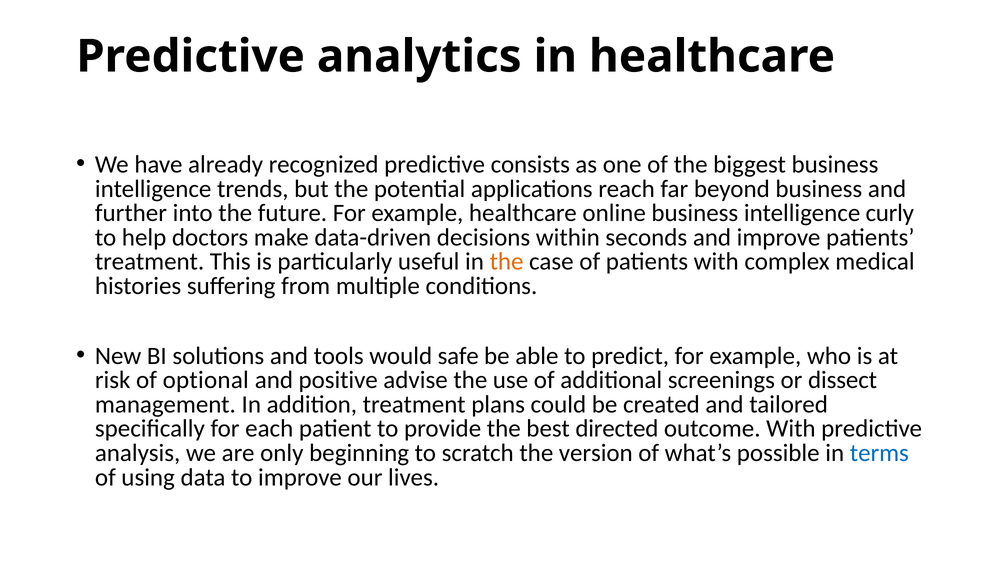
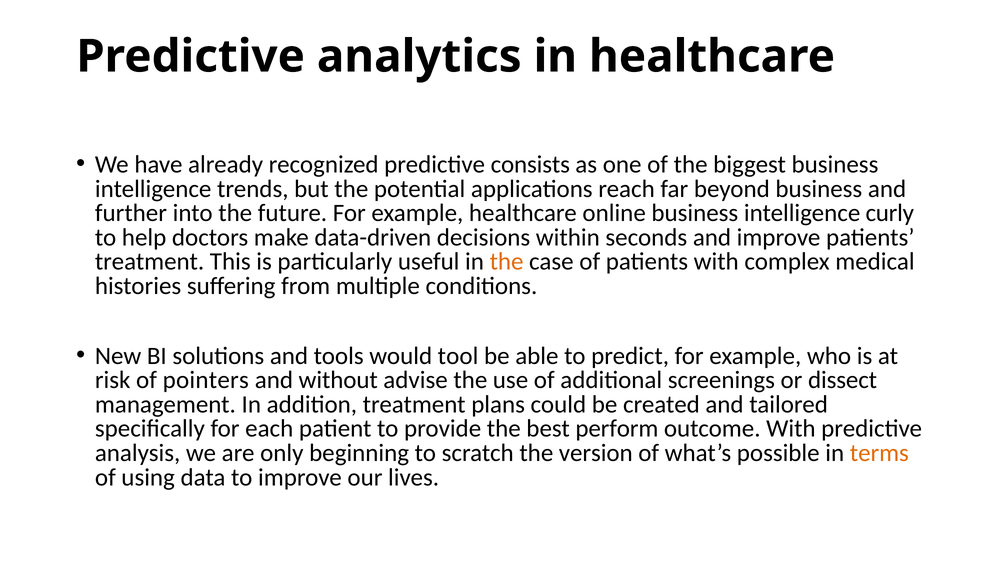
safe: safe -> tool (458, 356)
optional: optional -> pointers (206, 380)
positive: positive -> without (338, 380)
directed: directed -> perform (617, 429)
terms colour: blue -> orange (879, 453)
